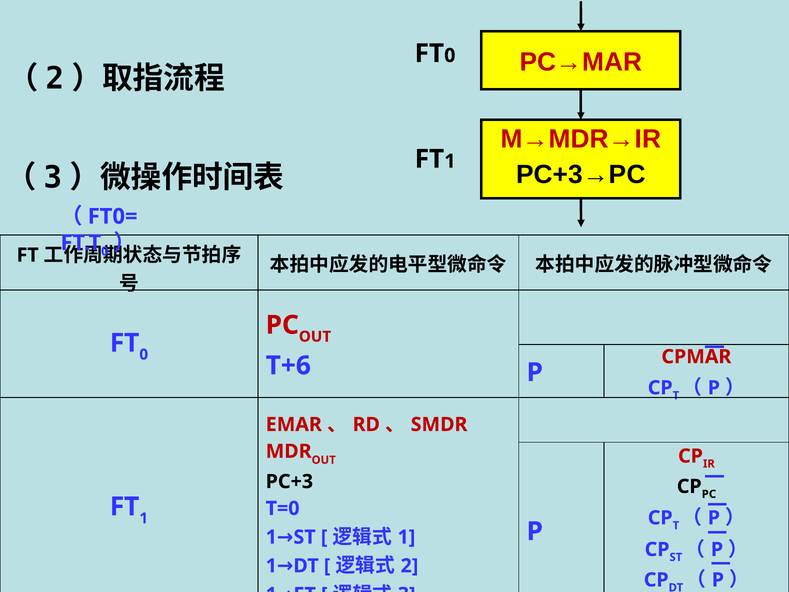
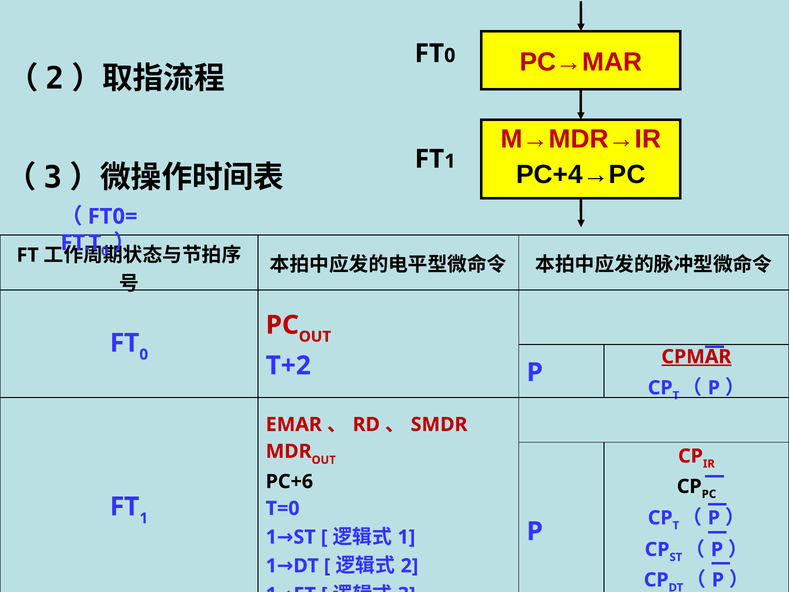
PC+3→PC: PC+3→PC -> PC+4→PC (581, 174)
CPMAR underline: none -> present (696, 357)
T+6: T+6 -> T+2 (288, 365)
PC+3: PC+3 -> PC+6 (289, 481)
